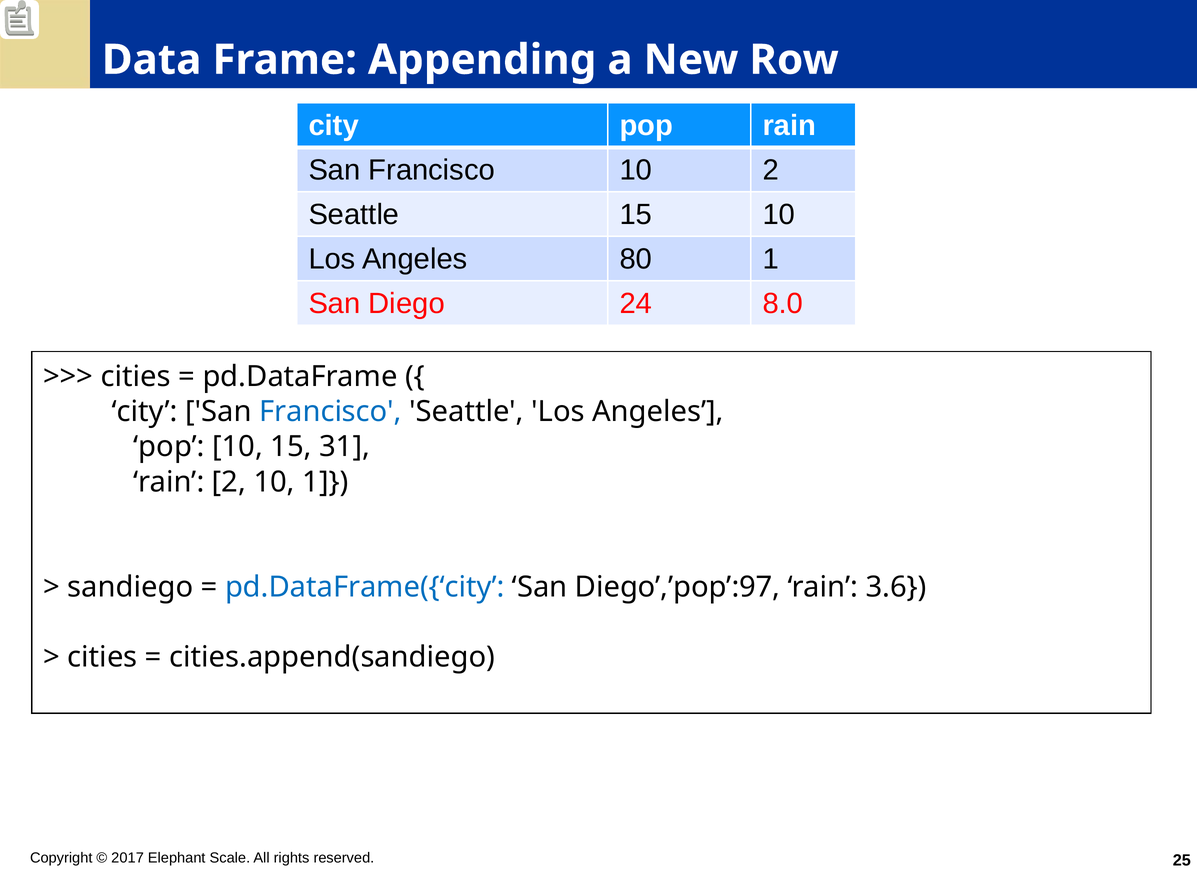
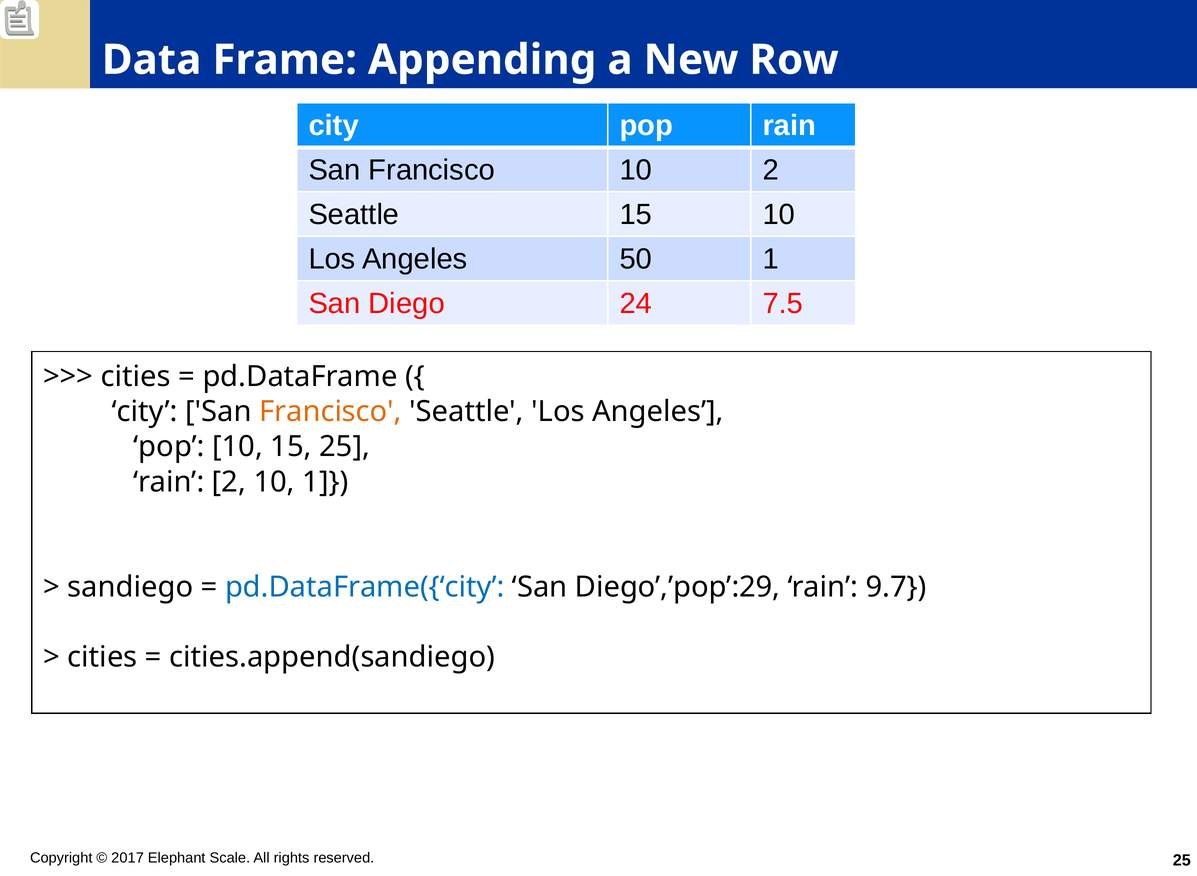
80: 80 -> 50 (636, 259)
8.0: 8.0 -> 7.5 (783, 303)
Francisco colour: blue -> orange (331, 412)
15 31: 31 -> 25 (345, 447)
Diego’,’pop’:97: Diego’,’pop’:97 -> Diego’,’pop’:29 (678, 587)
3.6: 3.6 -> 9.7 (896, 587)
